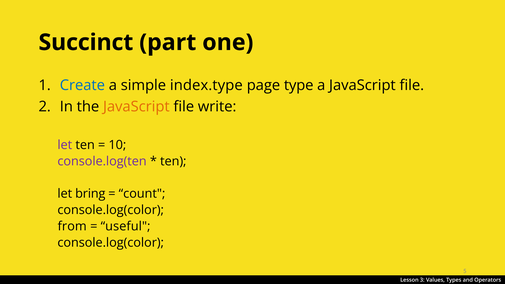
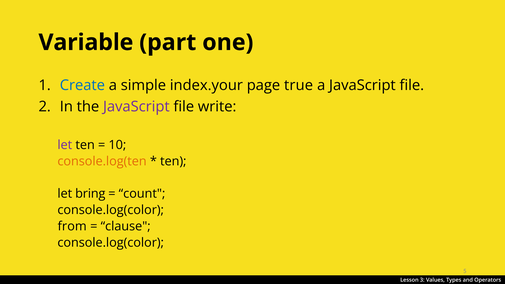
Succinct: Succinct -> Variable (86, 42)
index.type: index.type -> index.your (206, 85)
type: type -> true (299, 85)
JavaScript colour: orange -> purple (136, 106)
console.log(ten colour: purple -> orange (102, 161)
useful: useful -> clause (126, 226)
